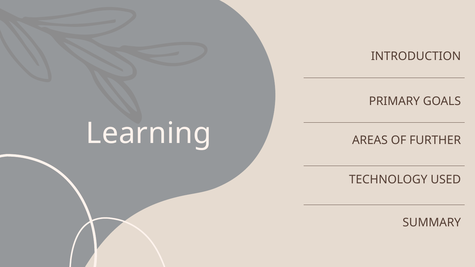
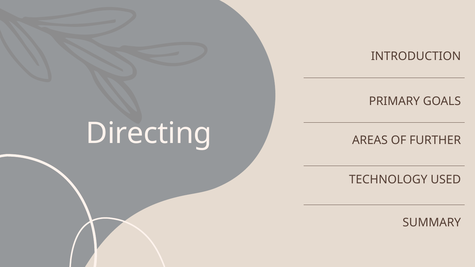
Learning: Learning -> Directing (149, 133)
